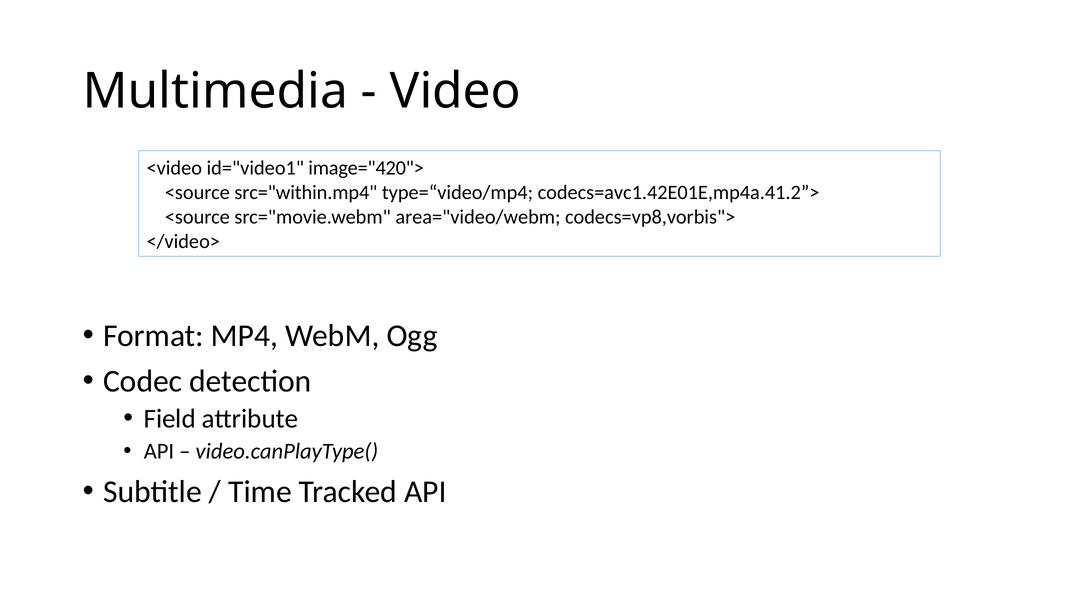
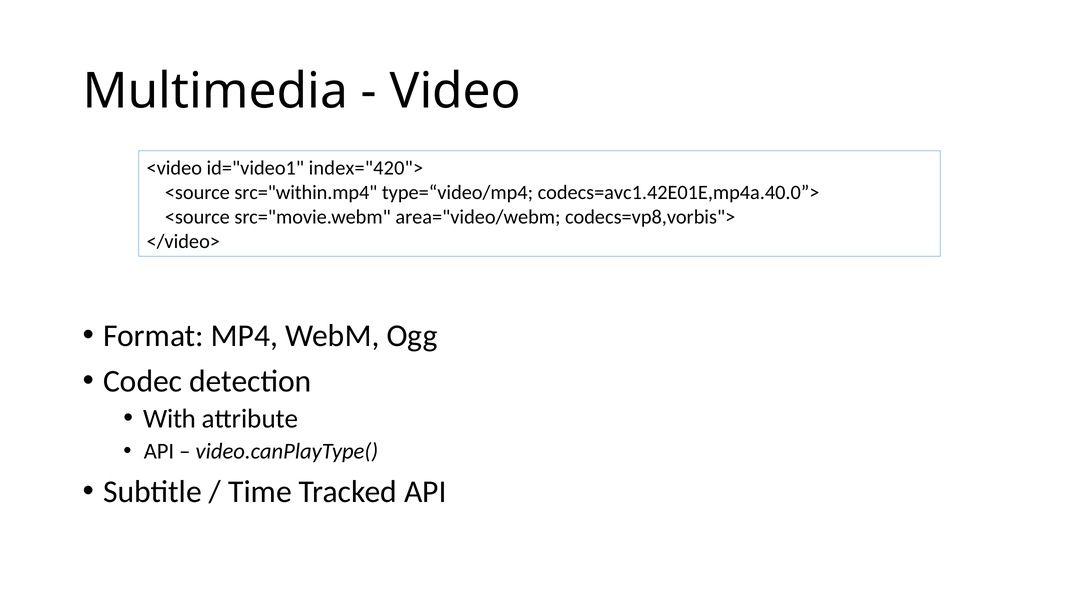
image="420">: image="420"> -> index="420"> (366, 168)
codecs=avc1.42E01E,mp4a.41.2”>: codecs=avc1.42E01E,mp4a.41.2”> -> codecs=avc1.42E01E,mp4a.40.0”> (679, 192)
Field: Field -> With (170, 418)
